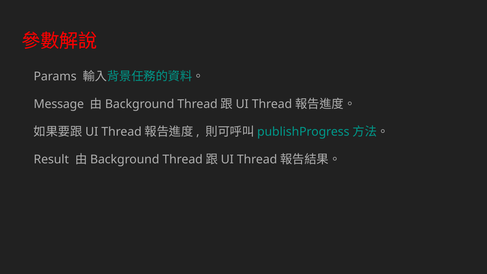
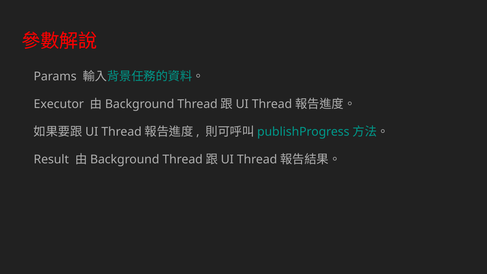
Message: Message -> Executor (59, 104)
